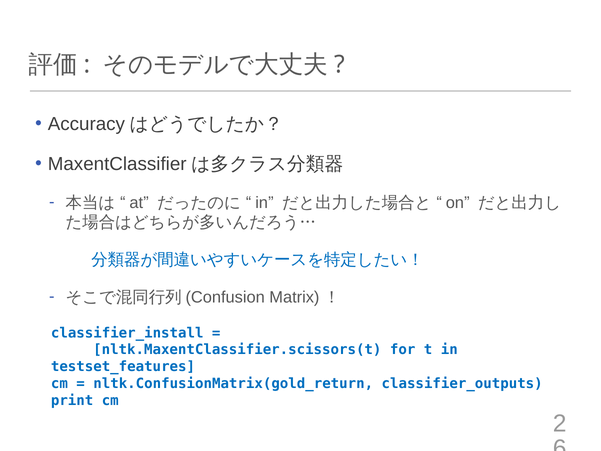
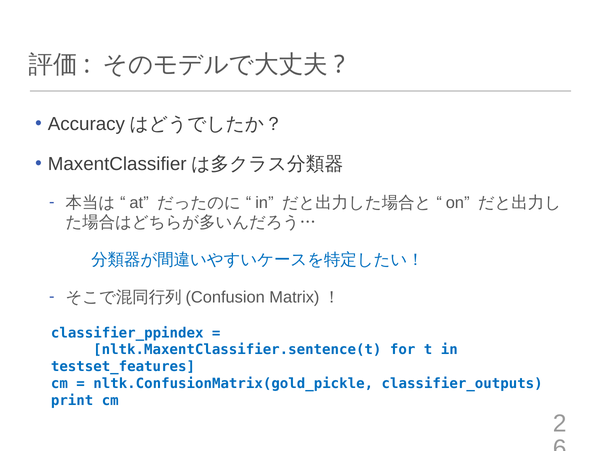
classifier_install: classifier_install -> classifier_ppindex (127, 333)
nltk.MaxentClassifier.scissors(t: nltk.MaxentClassifier.scissors(t -> nltk.MaxentClassifier.sentence(t (237, 350)
nltk.ConfusionMatrix(gold_return: nltk.ConfusionMatrix(gold_return -> nltk.ConfusionMatrix(gold_pickle (233, 383)
